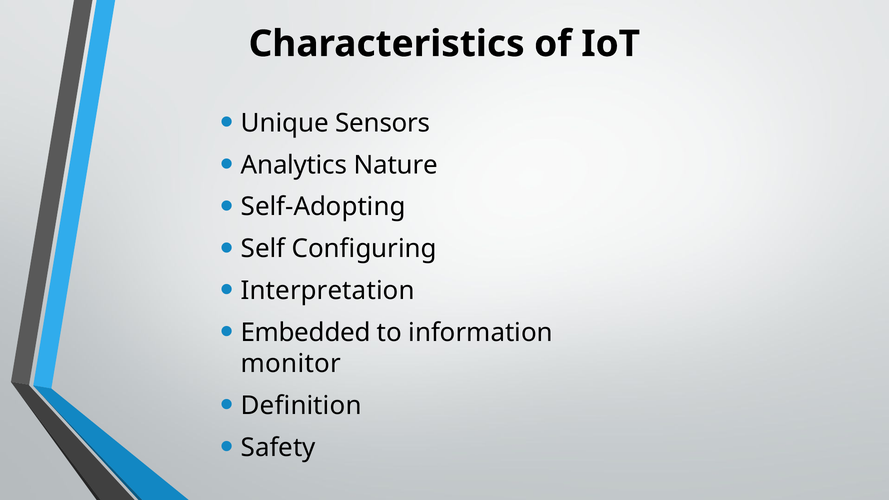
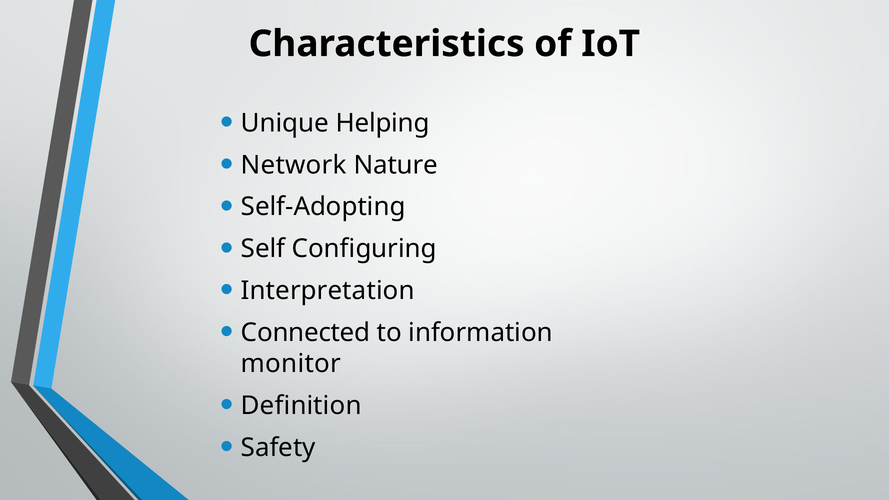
Sensors: Sensors -> Helping (383, 123)
Analytics: Analytics -> Network (294, 165)
Embedded: Embedded -> Connected (306, 333)
